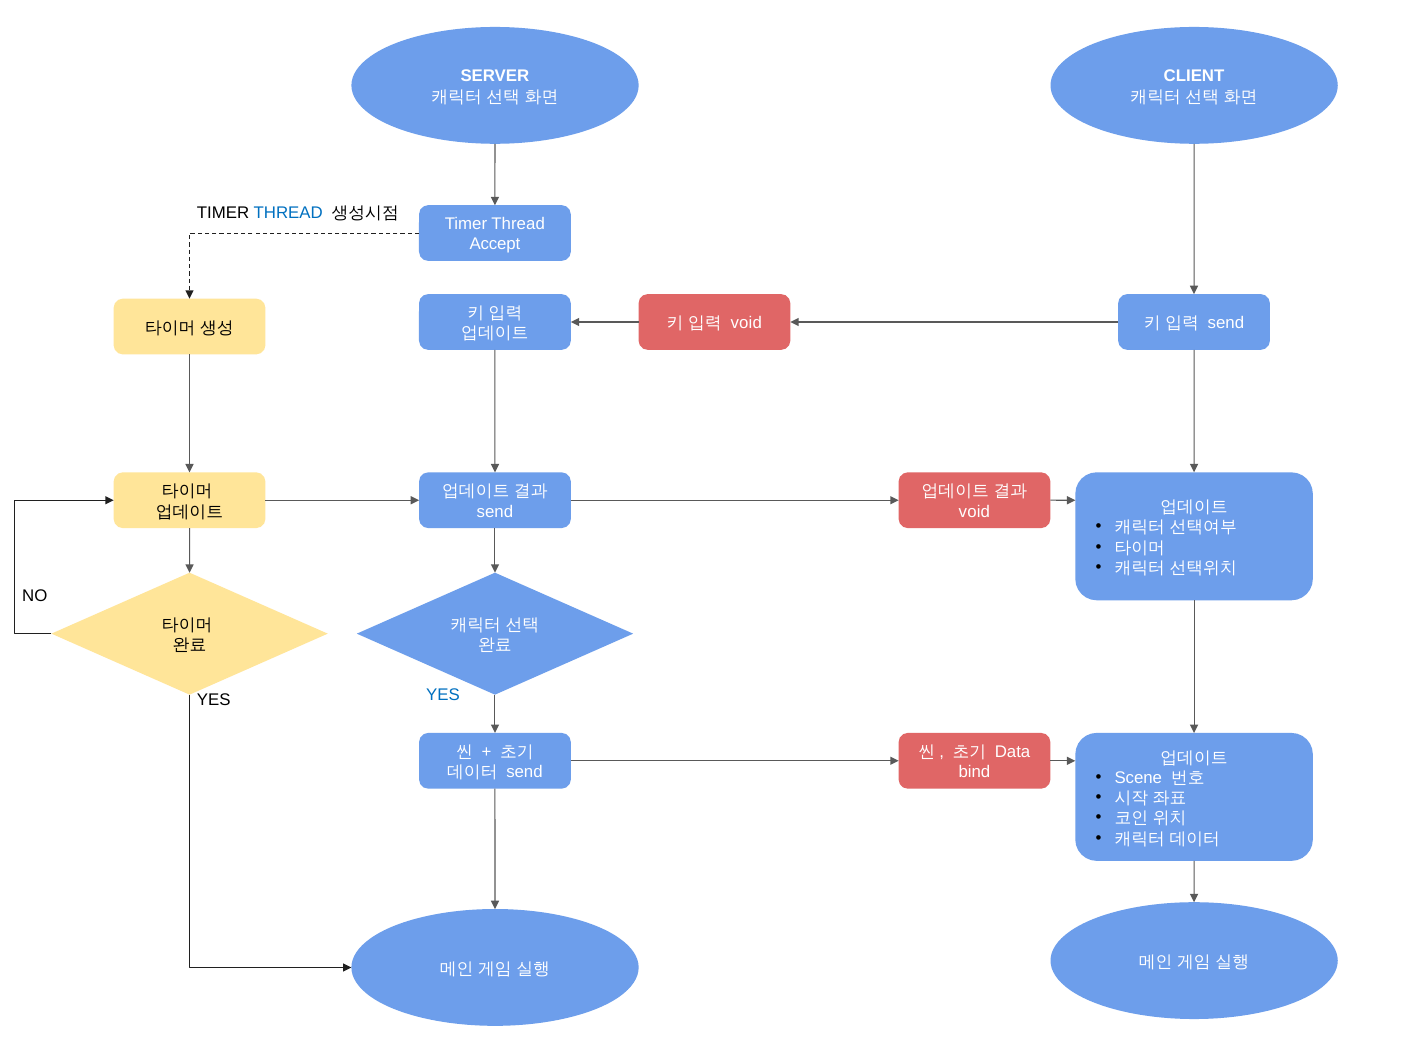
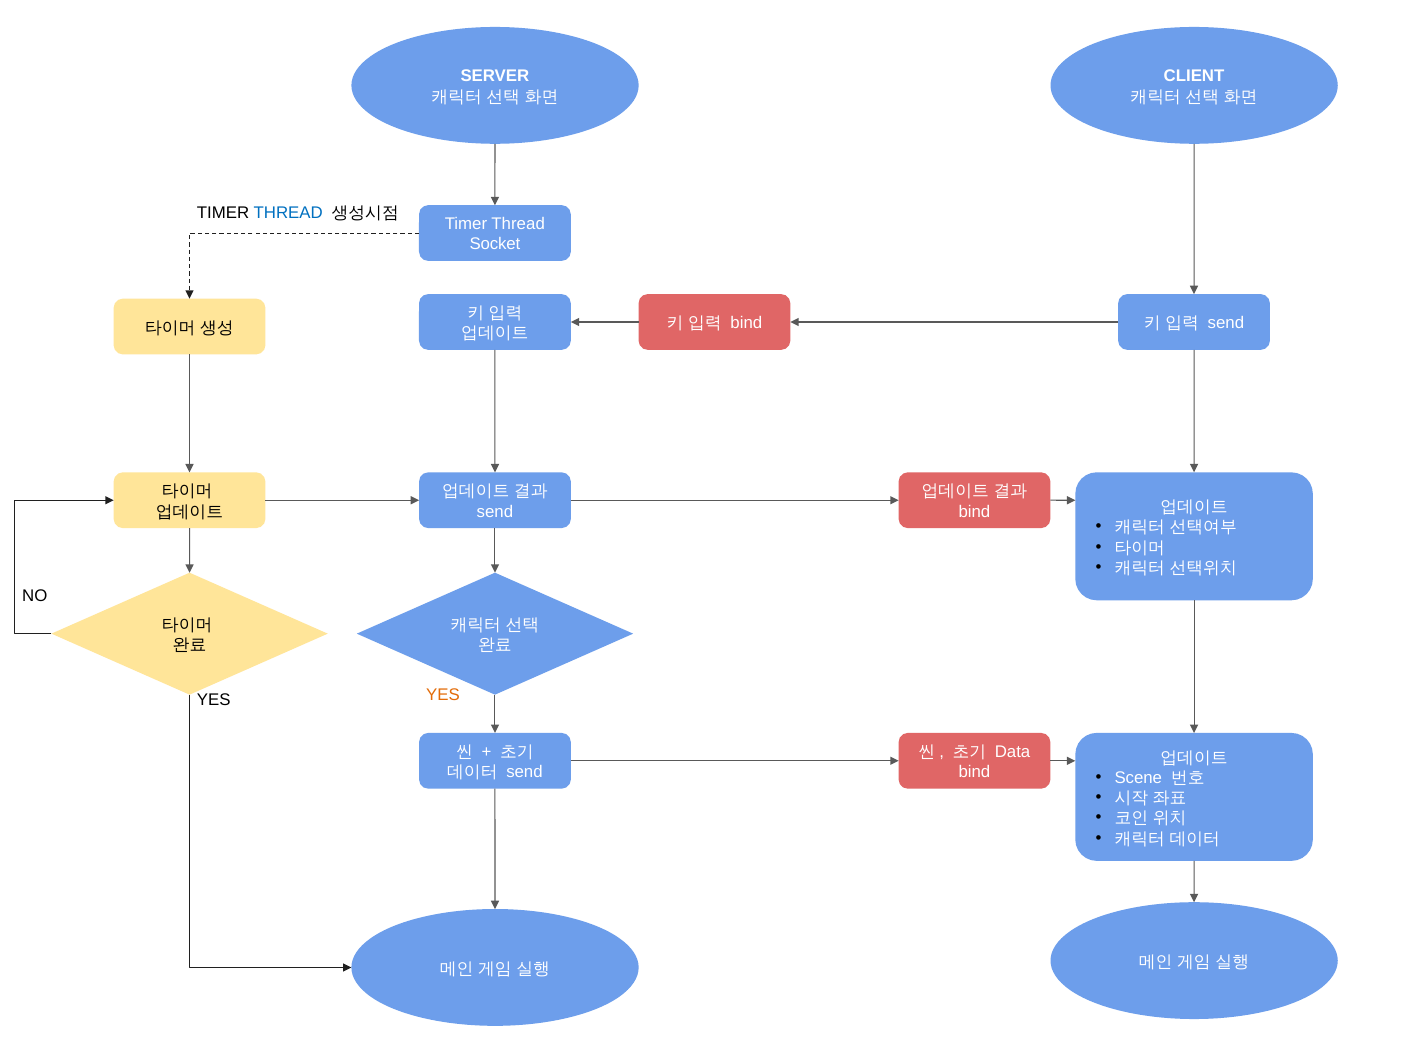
Accept: Accept -> Socket (495, 244)
void: void -> bind (746, 323)
void: void -> bind (974, 511)
YES colour: blue -> orange (443, 695)
